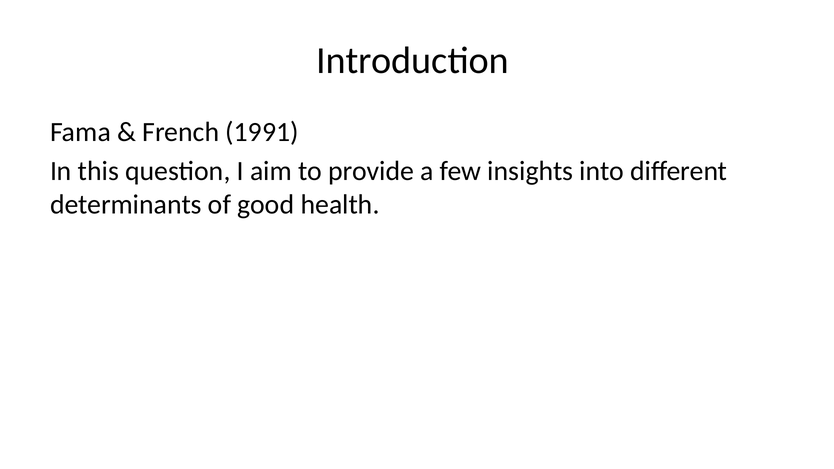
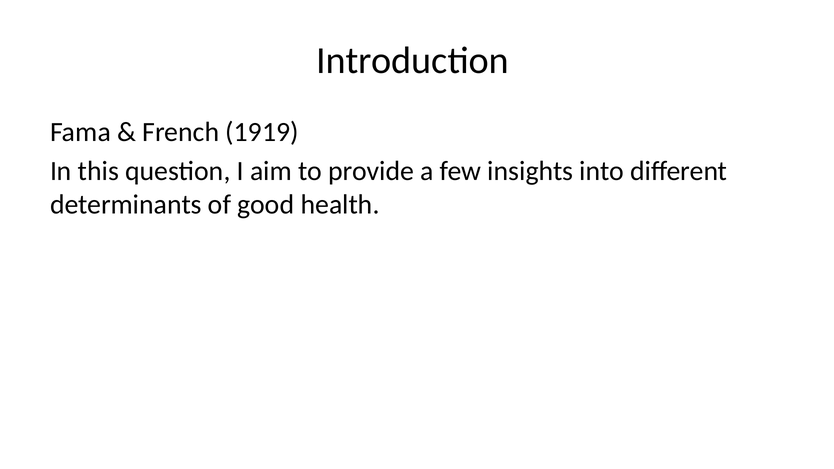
1991: 1991 -> 1919 (262, 132)
